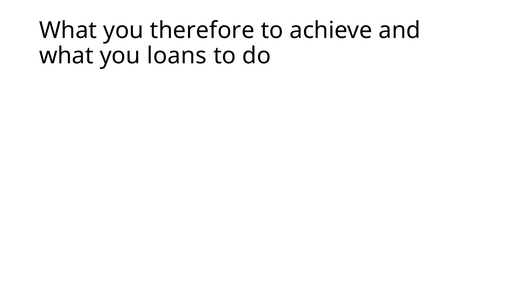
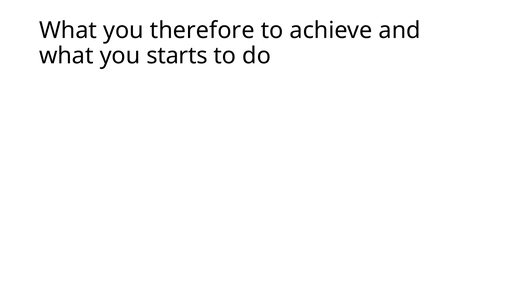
loans: loans -> starts (177, 56)
